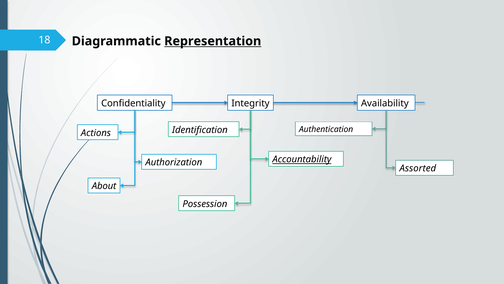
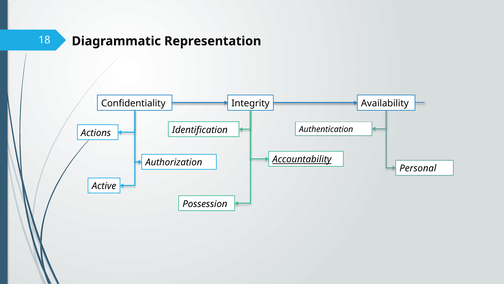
Representation underline: present -> none (213, 41)
Assorted: Assorted -> Personal (418, 168)
About: About -> Active (104, 186)
